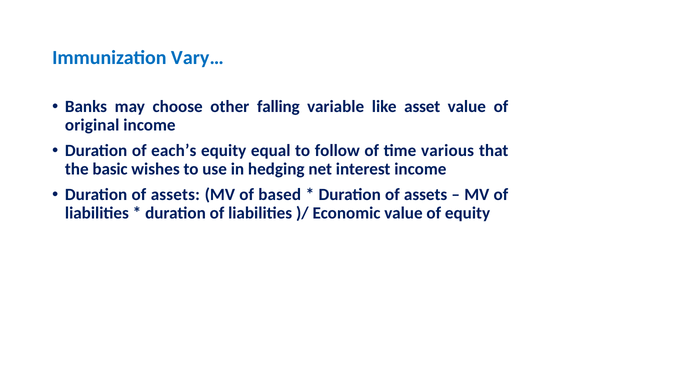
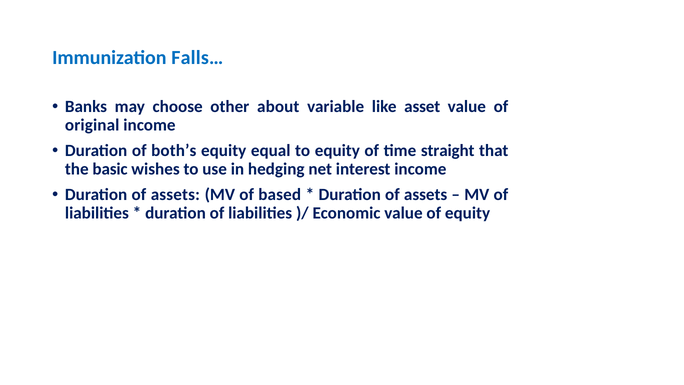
Vary…: Vary… -> Falls… (197, 58)
falling: falling -> about (278, 107)
each’s: each’s -> both’s (174, 151)
to follow: follow -> equity (337, 151)
various: various -> straight (448, 151)
